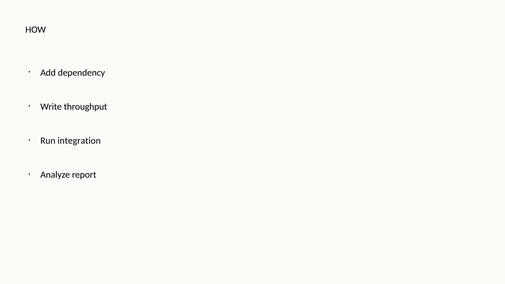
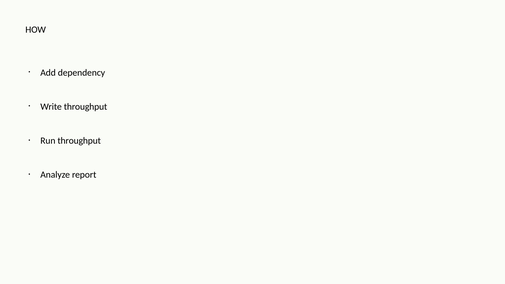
Run integration: integration -> throughput (79, 141)
